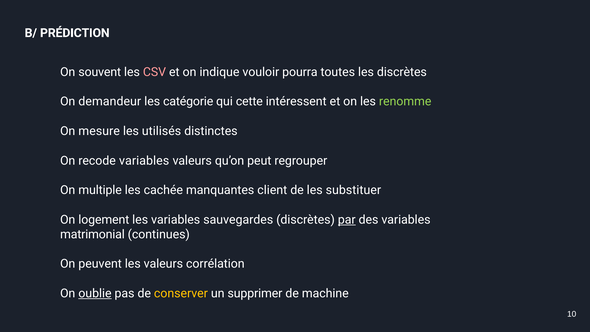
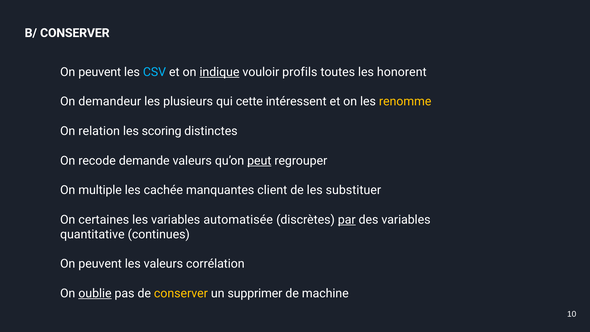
B/ PRÉDICTION: PRÉDICTION -> CONSERVER (75, 33)
souvent: souvent -> peuvent (100, 72)
CSV colour: pink -> light blue (154, 72)
indique underline: none -> present (219, 72)
pourra: pourra -> profils (300, 72)
les discrètes: discrètes -> honorent (402, 72)
catégorie: catégorie -> plusieurs (188, 102)
renomme colour: light green -> yellow (405, 102)
mesure: mesure -> relation (99, 131)
utilisés: utilisés -> scoring (162, 131)
recode variables: variables -> demande (144, 161)
peut underline: none -> present (259, 161)
logement: logement -> certaines (104, 220)
sauvegardes: sauvegardes -> automatisée (238, 220)
matrimonial: matrimonial -> quantitative (92, 234)
